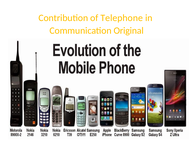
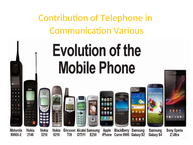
Original: Original -> Various (129, 31)
